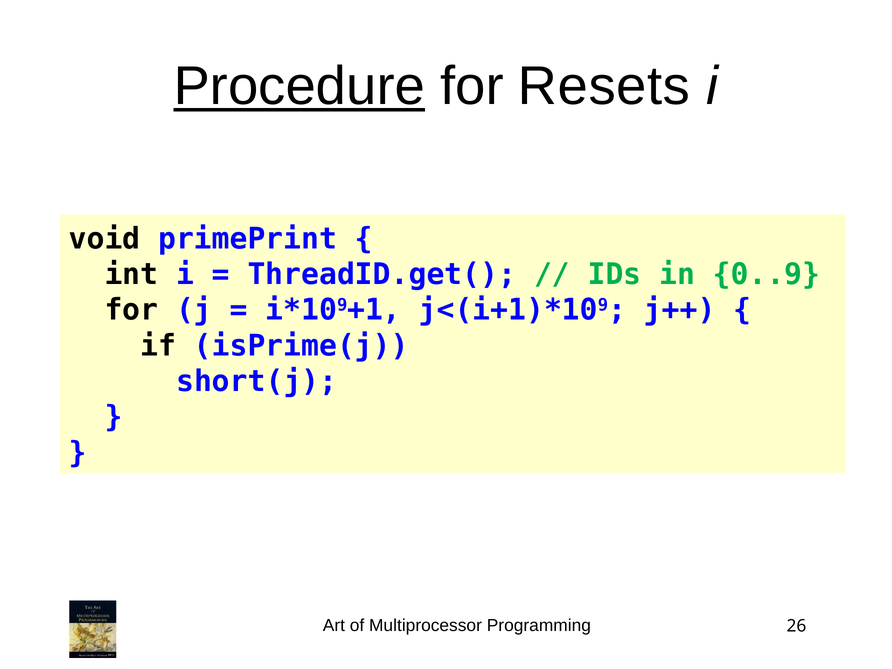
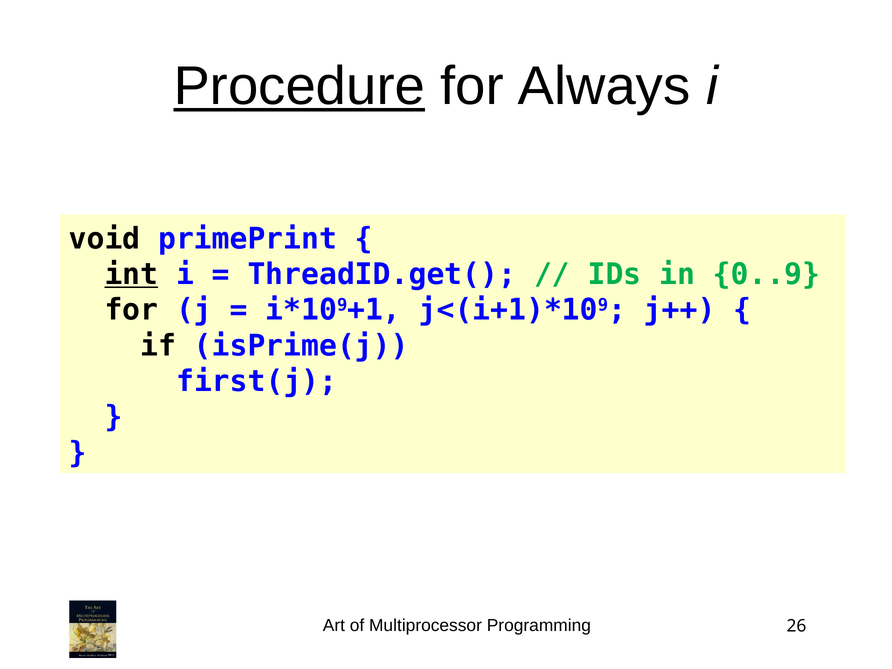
Resets: Resets -> Always (604, 86)
int underline: none -> present (131, 274)
short(j: short(j -> first(j (257, 381)
